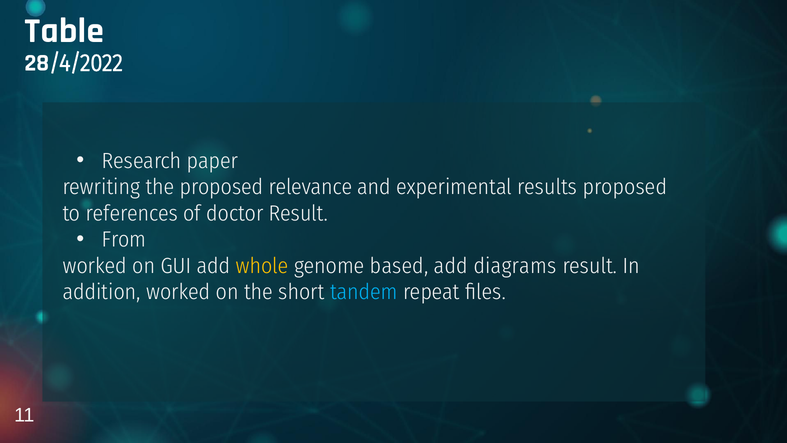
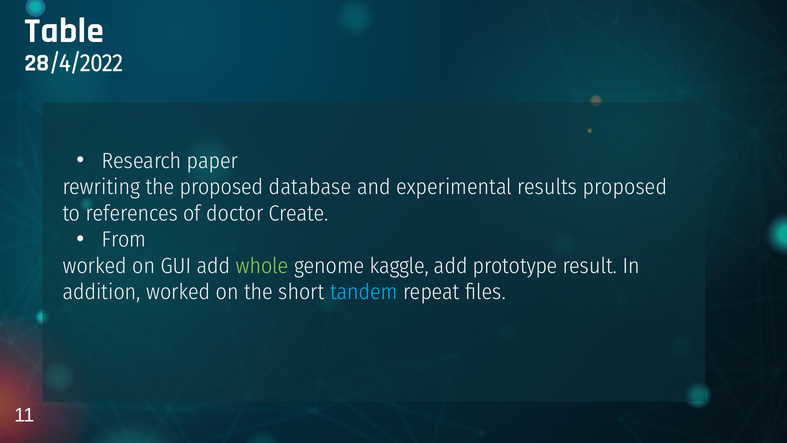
relevance: relevance -> database (310, 187)
doctor Result: Result -> Create (298, 213)
whole colour: yellow -> light green (262, 266)
based: based -> kaggle (399, 266)
diagrams: diagrams -> prototype (515, 266)
